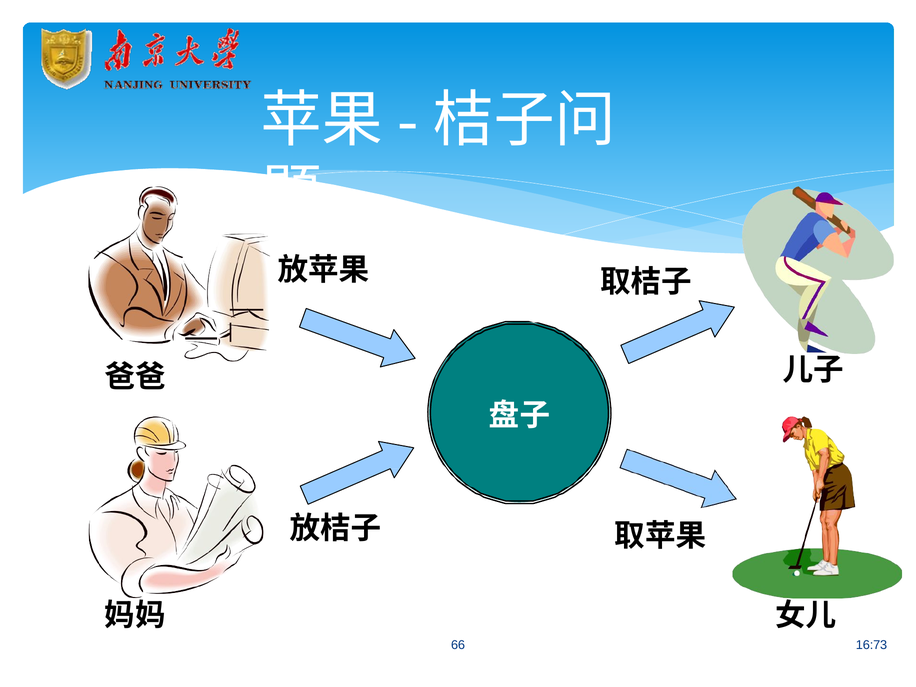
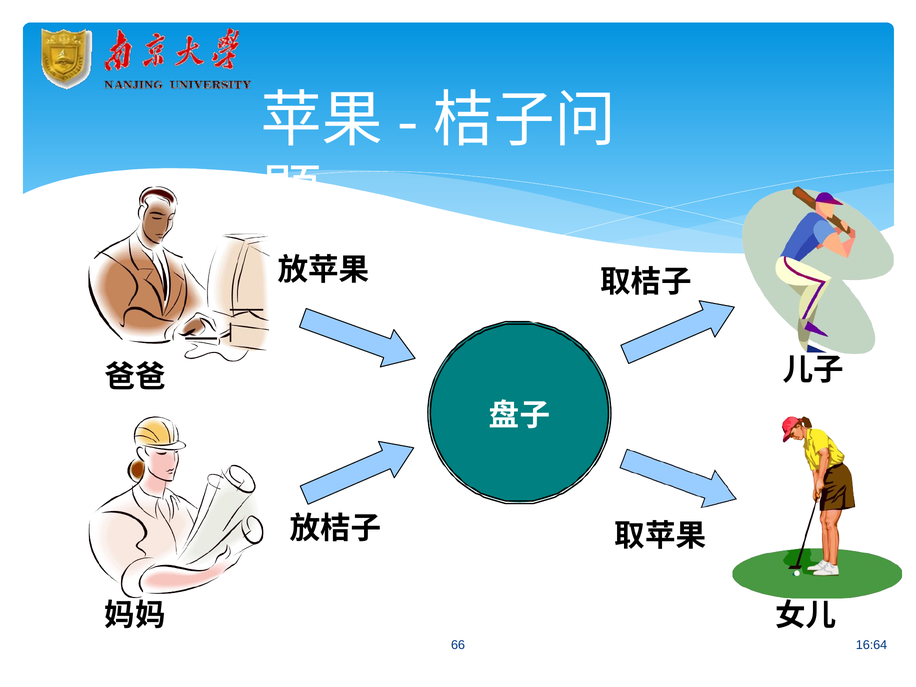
16:73: 16:73 -> 16:64 (872, 645)
